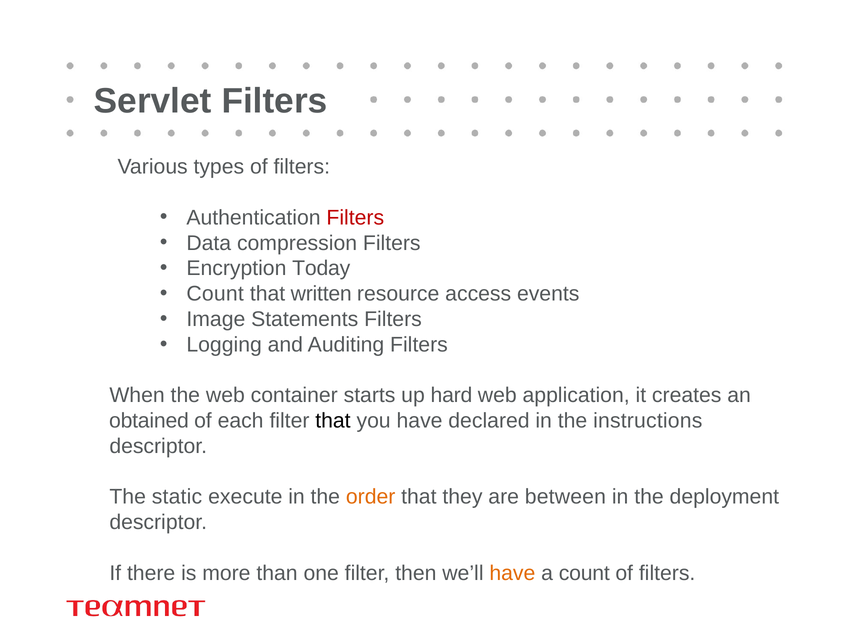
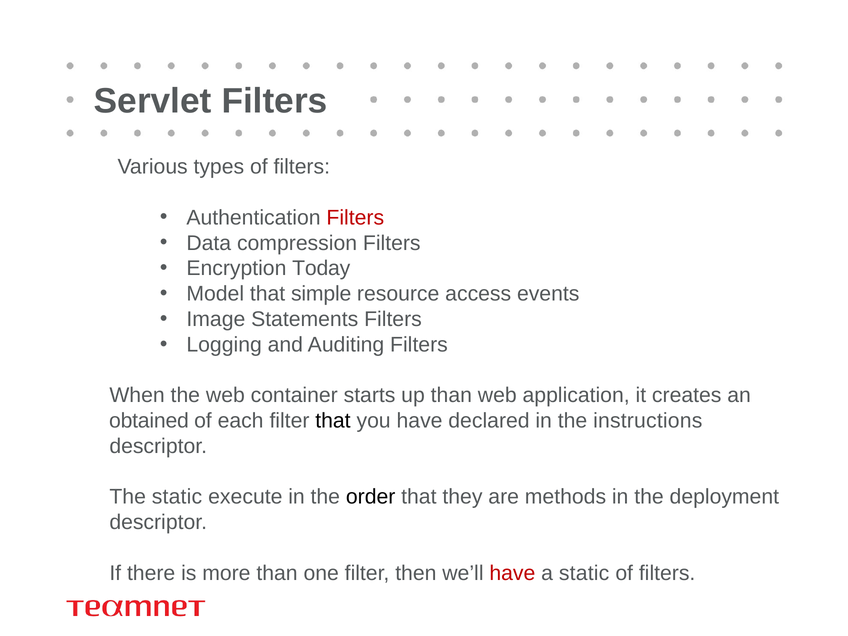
Count: Count -> Model (215, 294)
written: written -> simple (321, 294)
up hard: hard -> than (451, 395)
order colour: orange -> black (371, 497)
between: between -> methods (565, 497)
have colour: orange -> red (512, 573)
a count: count -> static (584, 573)
